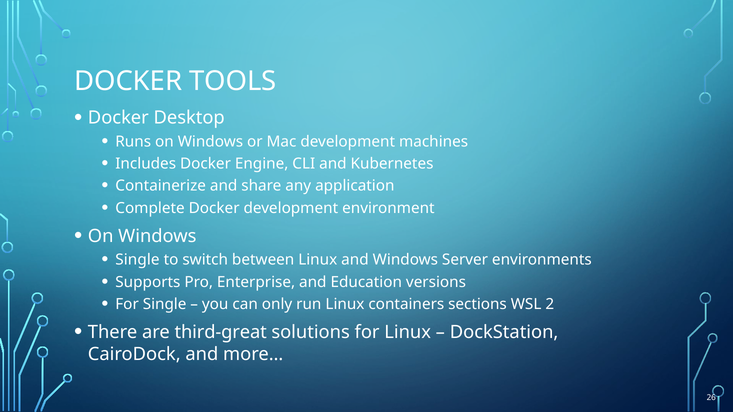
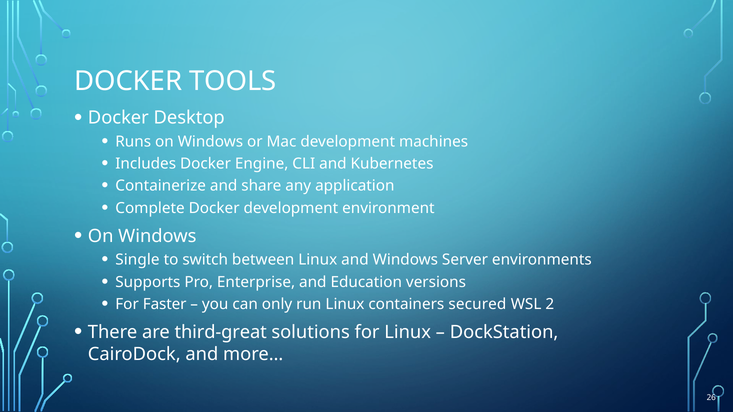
For Single: Single -> Faster (165, 304)
sections: sections -> secured (477, 304)
